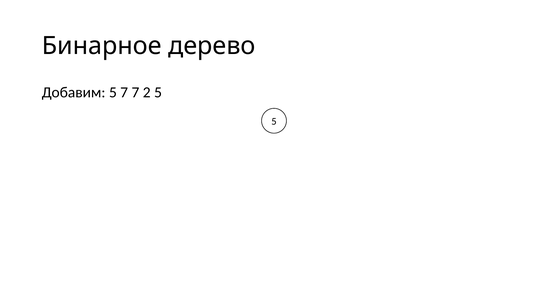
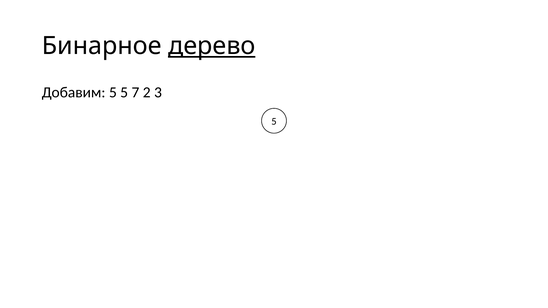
дерево underline: none -> present (212, 46)
5 7: 7 -> 5 (124, 92)
2 5: 5 -> 3 (158, 92)
